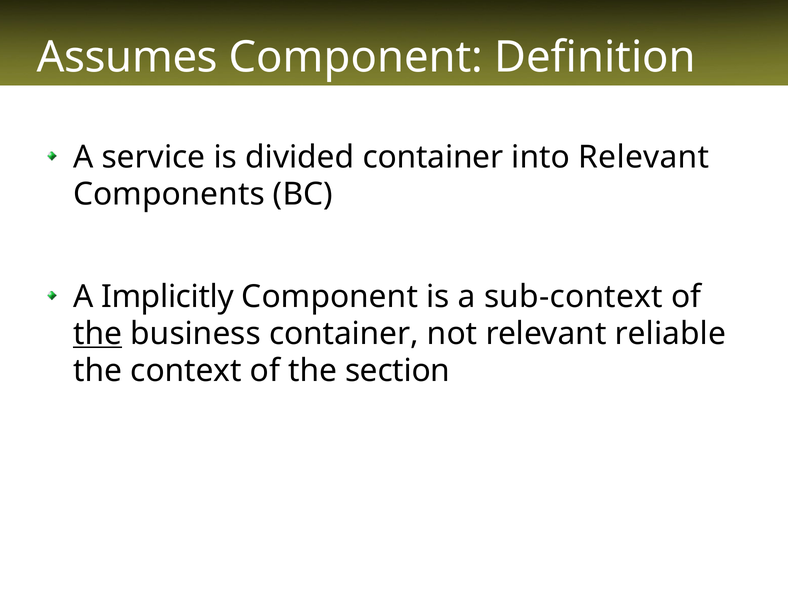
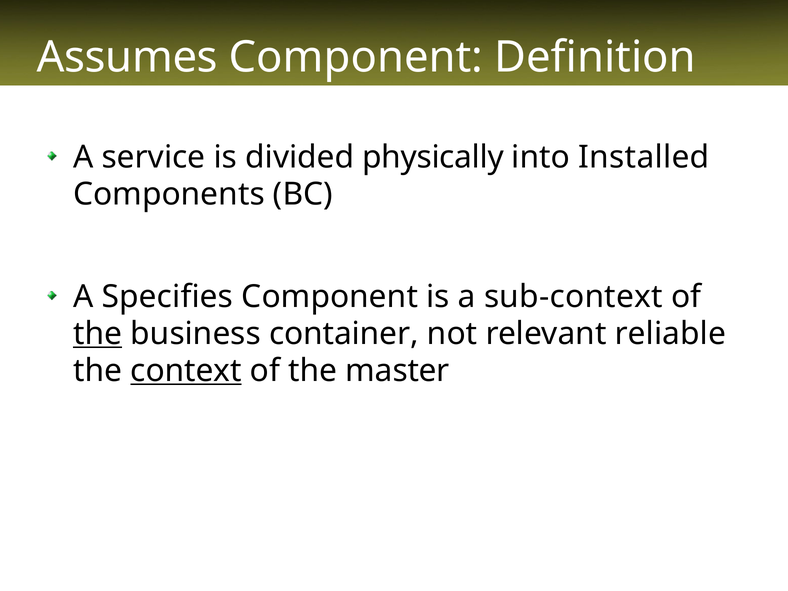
divided container: container -> physically (433, 157)
into Relevant: Relevant -> Installed (644, 157)
Implicitly: Implicitly -> Specifies (167, 297)
context underline: none -> present (186, 371)
section: section -> master (398, 371)
